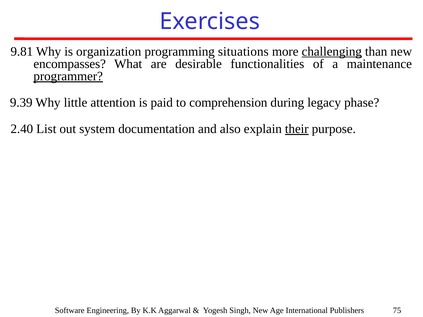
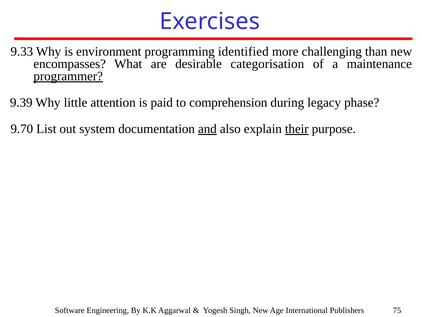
9.81: 9.81 -> 9.33 (22, 51)
organization: organization -> environment (109, 51)
situations: situations -> identified (243, 51)
challenging underline: present -> none (332, 51)
functionalities: functionalities -> categorisation (267, 64)
2.40: 2.40 -> 9.70 (22, 129)
and underline: none -> present (207, 129)
